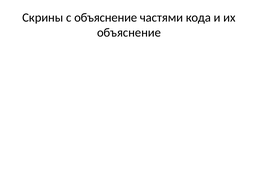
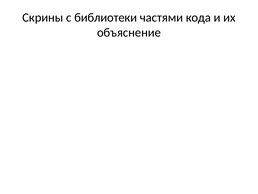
с объяснение: объяснение -> библиотеки (106, 17)
